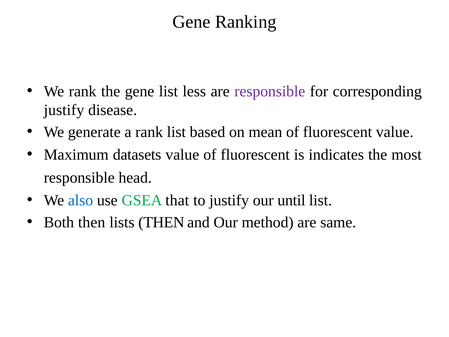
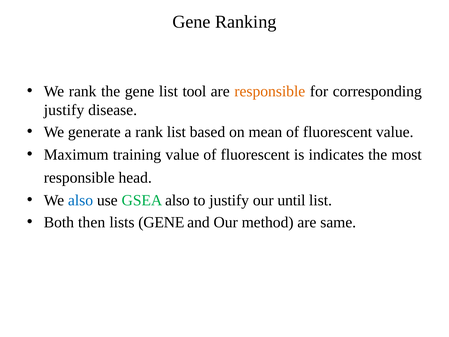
less: less -> tool (194, 91)
responsible colour: purple -> orange (270, 91)
datasets: datasets -> training (137, 154)
GSEA that: that -> also (177, 200)
lists THEN: THEN -> GENE (161, 222)
